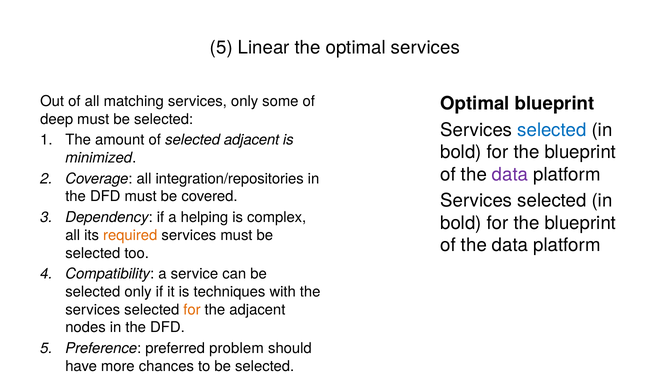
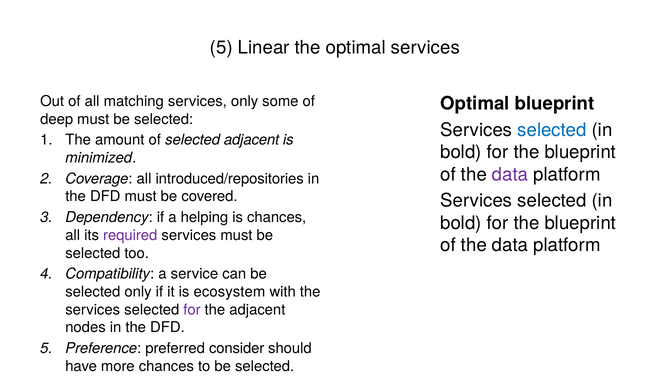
integration/repositories: integration/repositories -> introduced/repositories (230, 179)
is complex: complex -> chances (277, 217)
required colour: orange -> purple (130, 235)
techniques: techniques -> ecosystem (229, 292)
for colour: orange -> purple (192, 310)
preferred problem: problem -> consider (237, 348)
